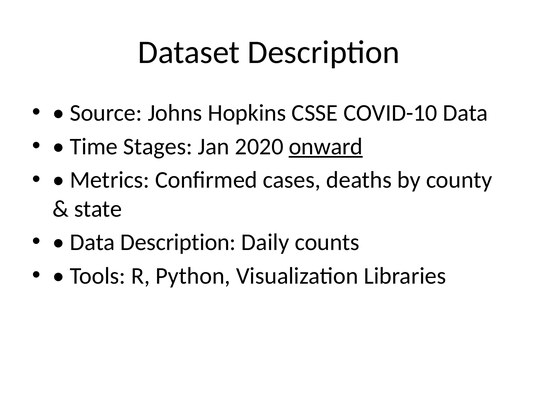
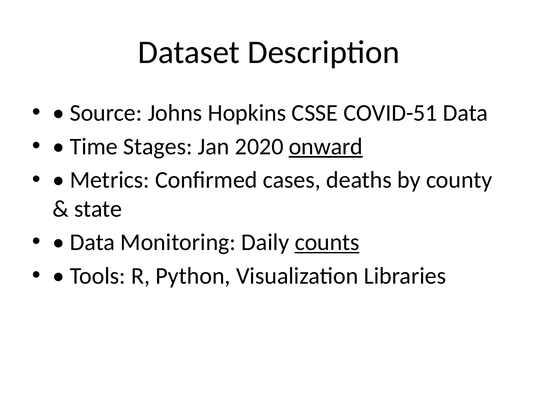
COVID-10: COVID-10 -> COVID-51 (390, 113)
Data Description: Description -> Monitoring (178, 242)
counts underline: none -> present (327, 242)
